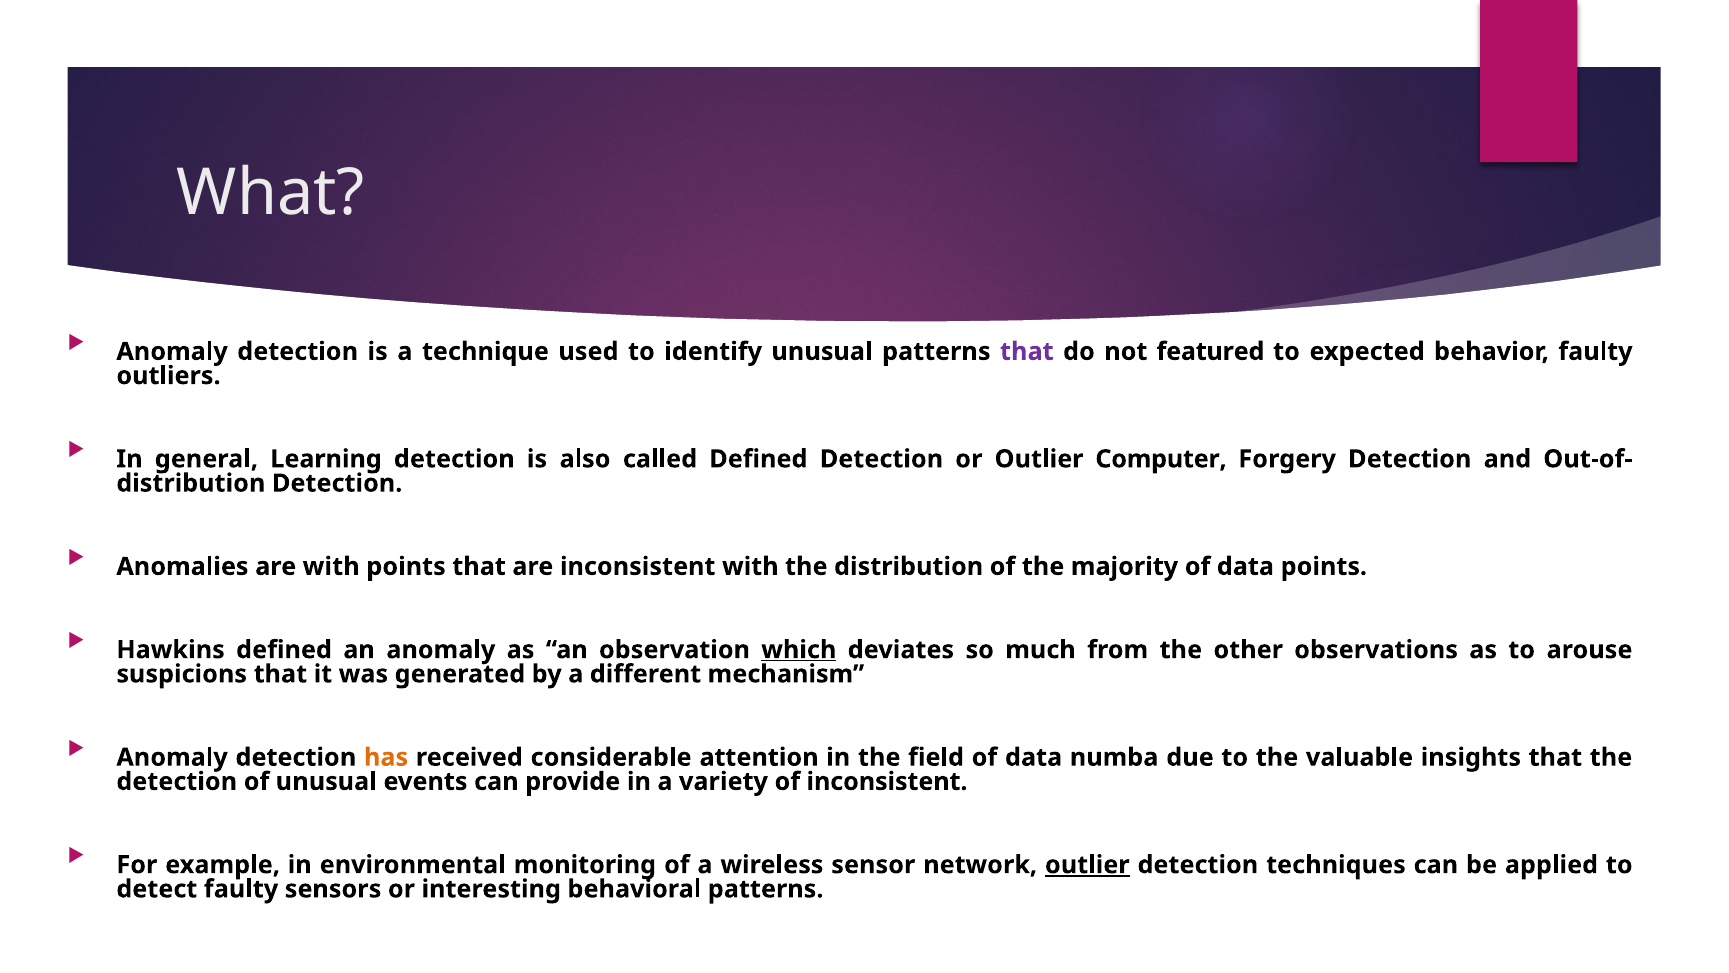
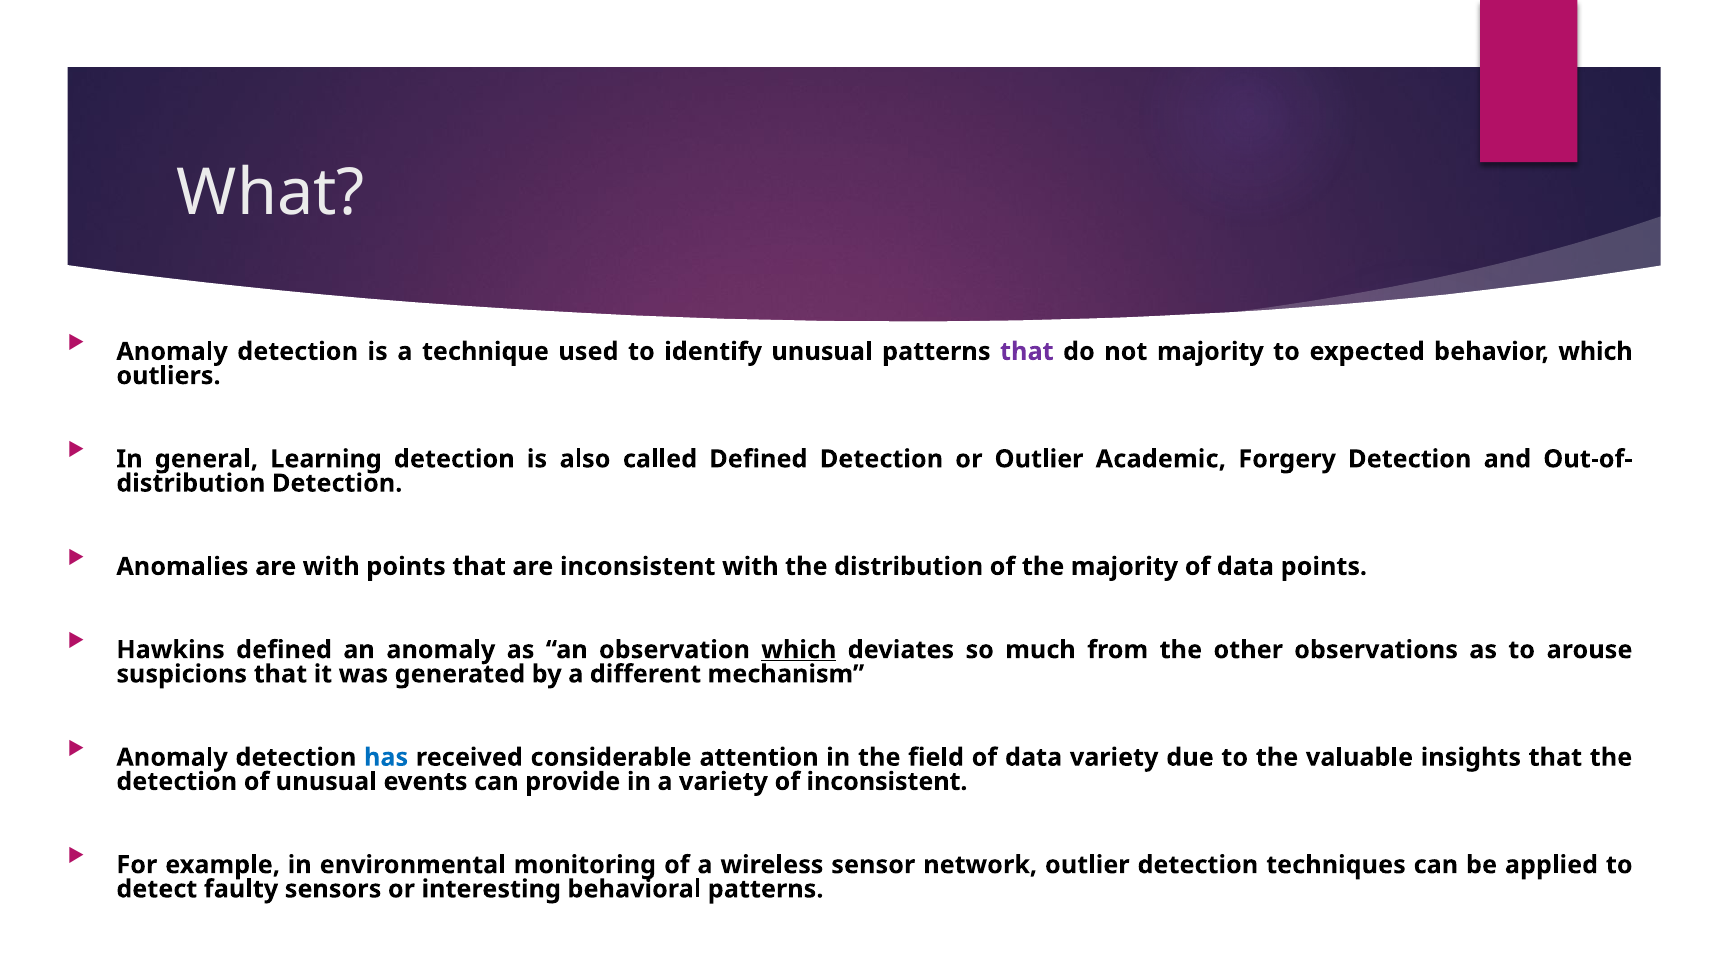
not featured: featured -> majority (1210, 351)
behavior faulty: faulty -> which (1596, 351)
Computer: Computer -> Academic (1161, 459)
has colour: orange -> blue (386, 757)
data numba: numba -> variety (1114, 757)
outlier underline: present -> none (1087, 865)
